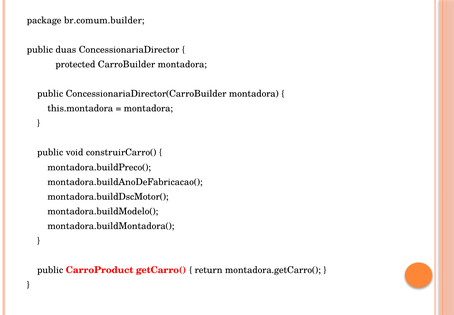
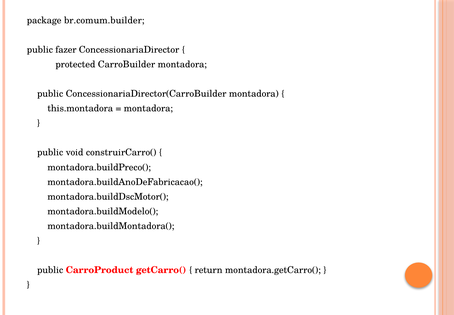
duas: duas -> fazer (66, 50)
